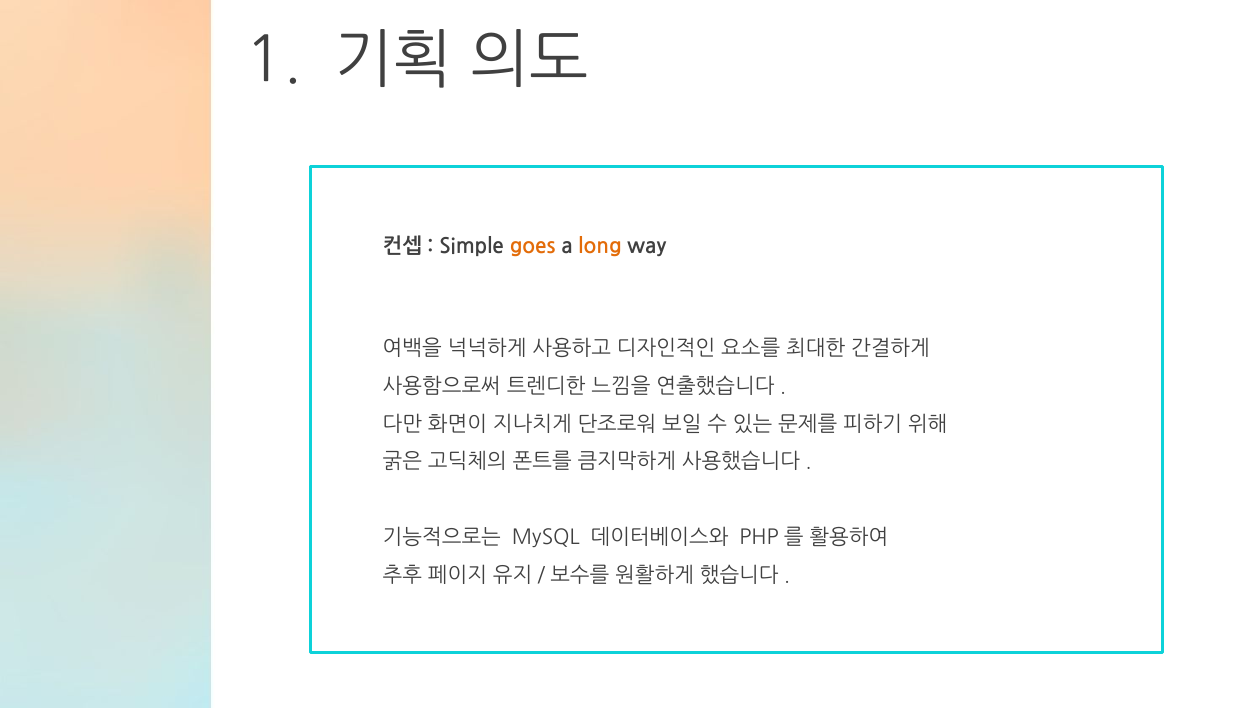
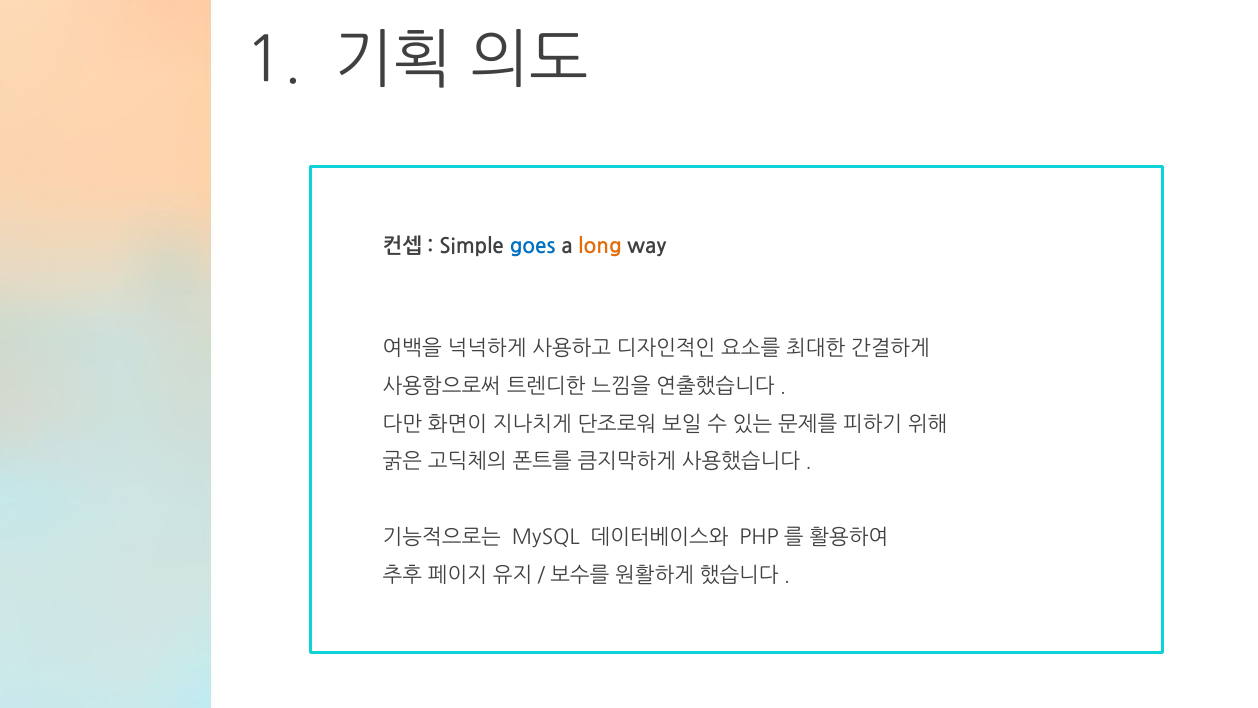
goes colour: orange -> blue (533, 246)
